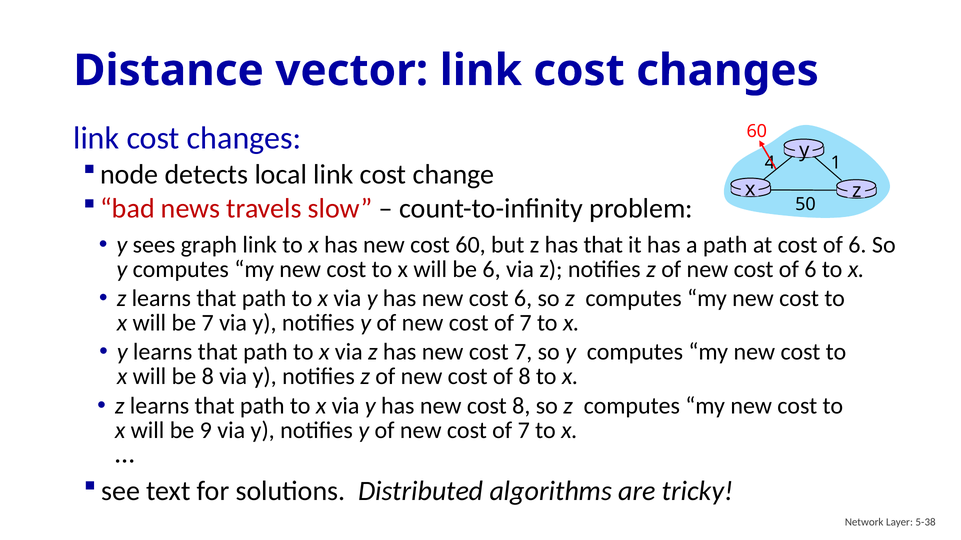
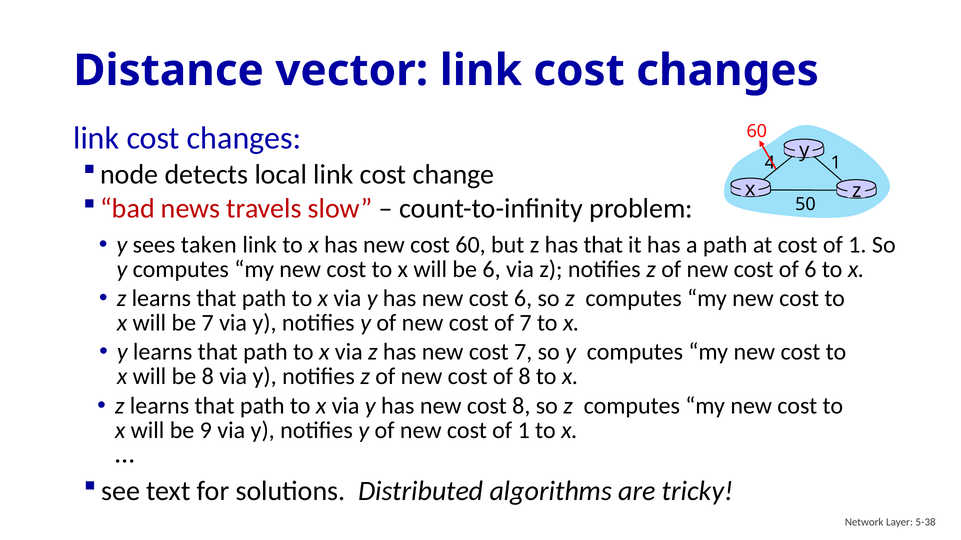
graph: graph -> taken (209, 245)
at cost of 6: 6 -> 1 (857, 245)
7: 7 -> 1 (524, 431)
